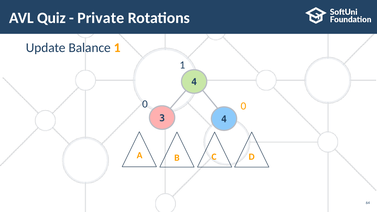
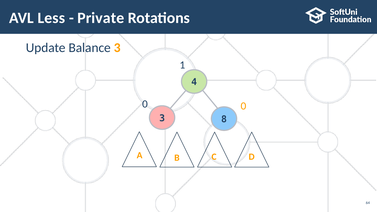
Quiz: Quiz -> Less (51, 18)
Balance 1: 1 -> 3 (117, 48)
3 4: 4 -> 8 (224, 119)
